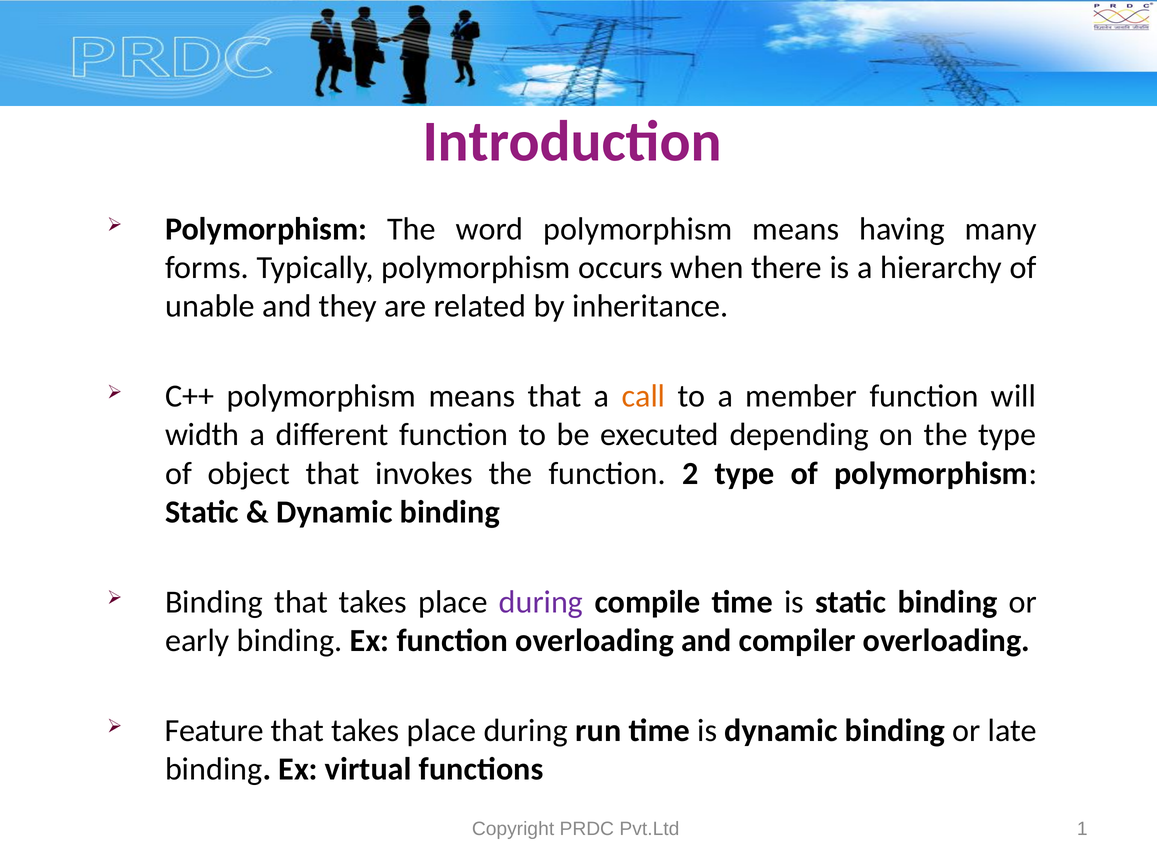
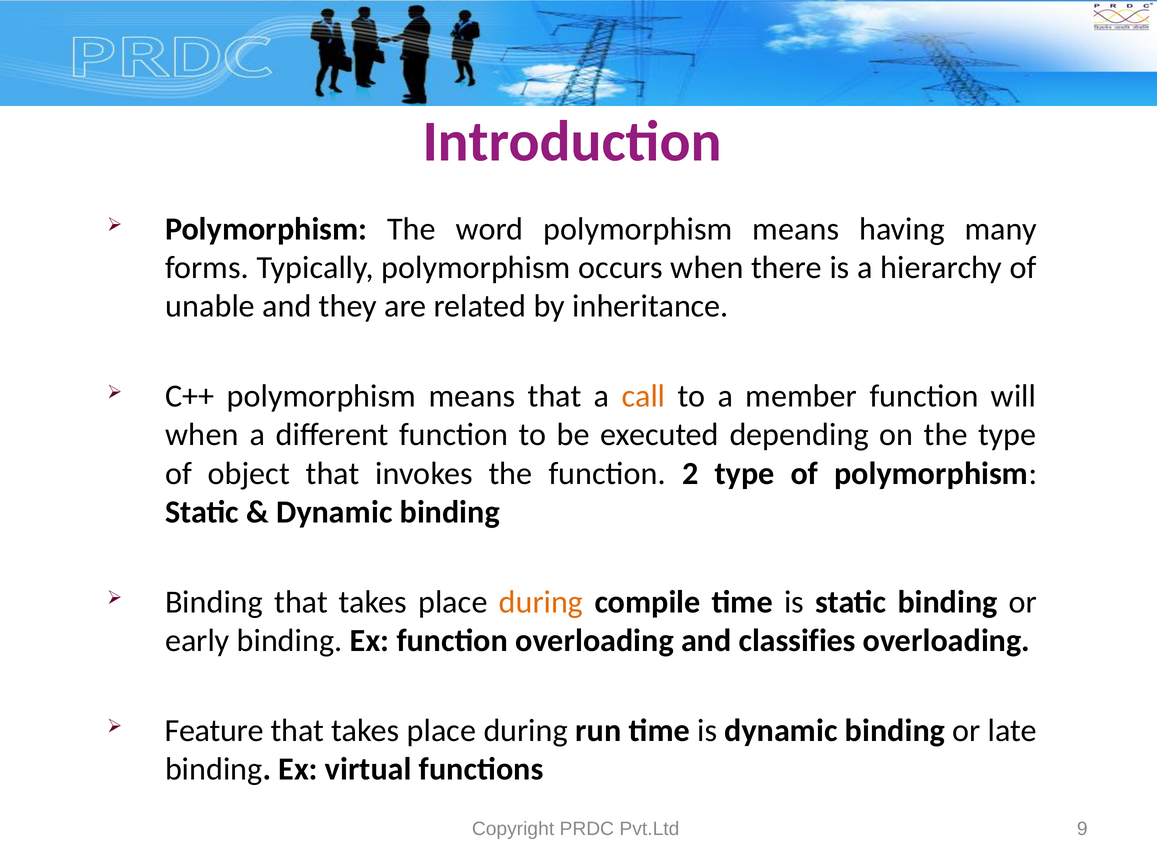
width: width -> when (202, 435)
during colour: purple -> orange (541, 602)
compiler: compiler -> classifies (797, 640)
1: 1 -> 9 (1082, 829)
